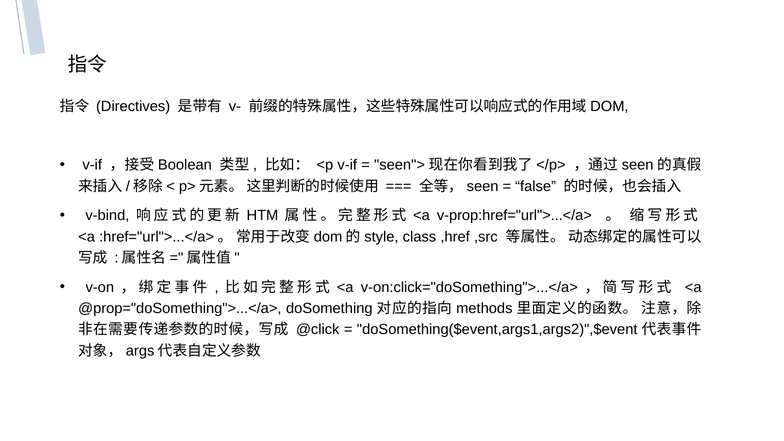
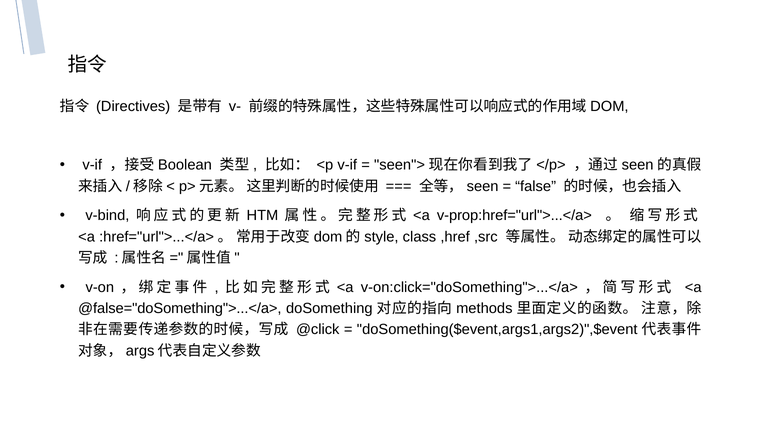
@prop="doSomething">...</a>: @prop="doSomething">...</a> -> @false="doSomething">...</a> (180, 308)
